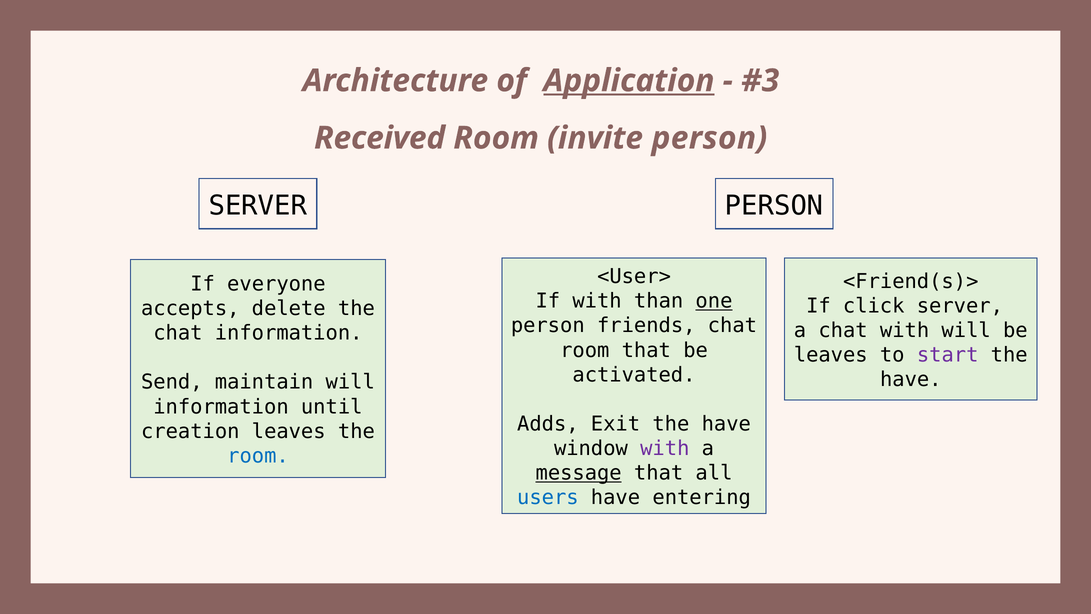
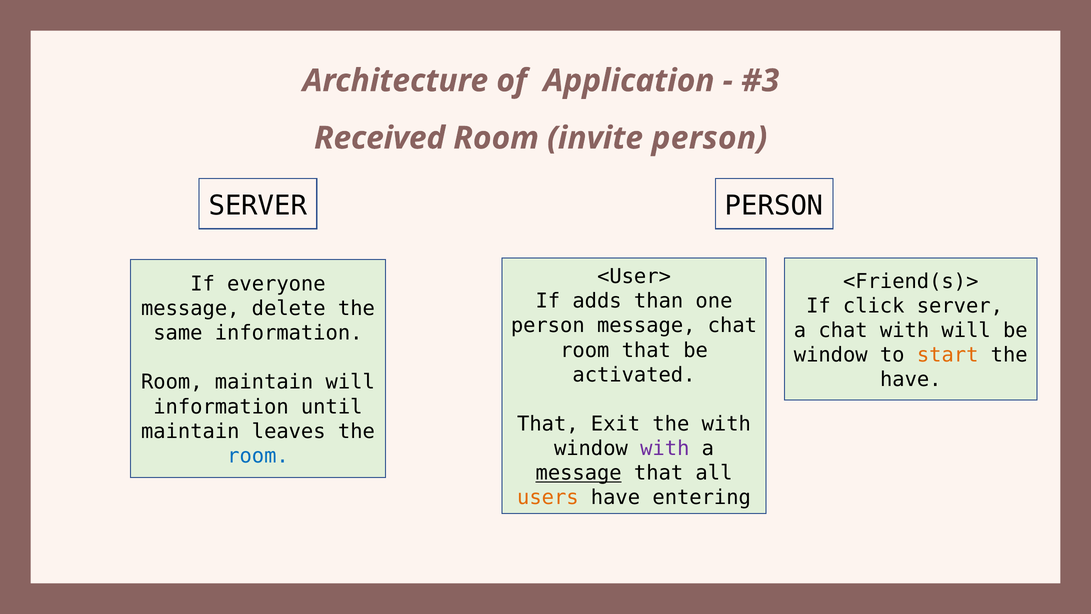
Application underline: present -> none (629, 81)
If with: with -> adds (597, 301)
one underline: present -> none (714, 301)
accepts: accepts -> message (190, 308)
person friends: friends -> message (646, 326)
chat: chat -> same (178, 333)
leaves: leaves -> window (831, 355)
start colour: purple -> orange (948, 355)
Send: Send -> Room (172, 382)
Adds: Adds -> That (548, 424)
Exit the have: have -> with (726, 424)
creation: creation -> maintain (190, 431)
users colour: blue -> orange (548, 497)
